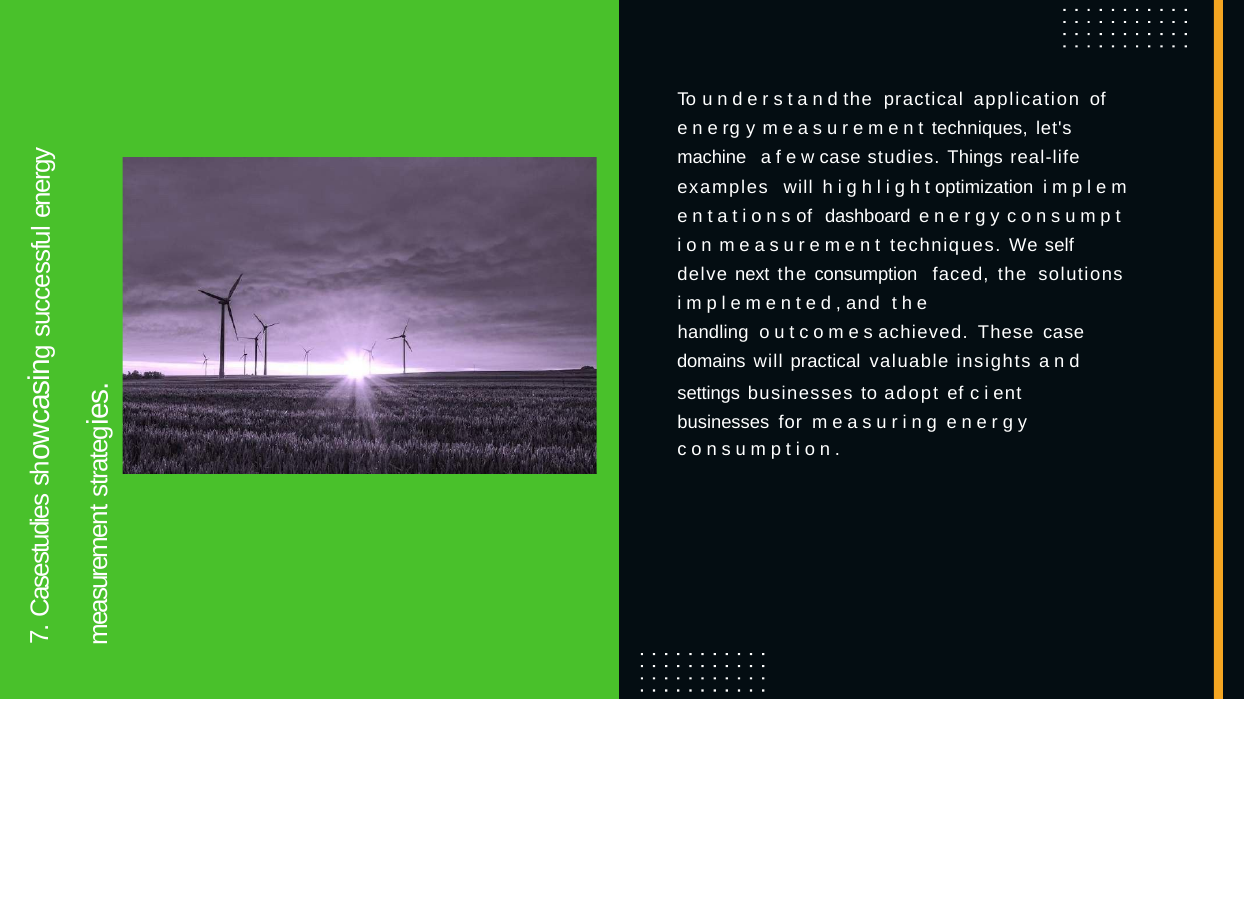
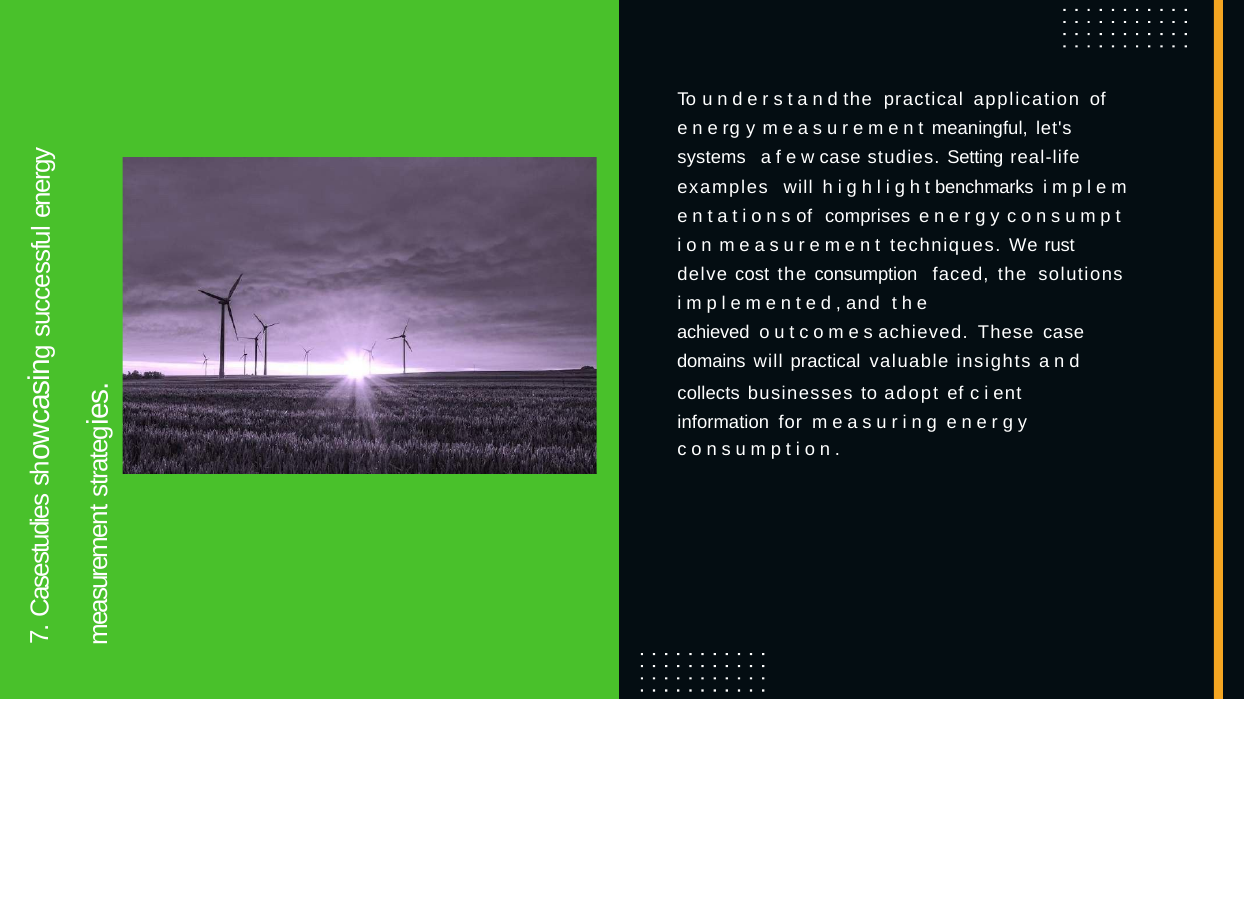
techniques: techniques -> meaningful (980, 129)
machine: machine -> systems (712, 158)
Things: Things -> Setting (975, 158)
optimization: optimization -> benchmarks (984, 187)
dashboard: dashboard -> comprises (868, 216)
self: self -> rust (1060, 245)
next: next -> cost (752, 274)
handling: handling -> achieved (713, 333)
settings: settings -> collects (709, 393)
businesses: businesses -> information (723, 423)
